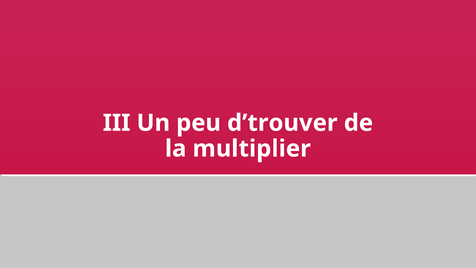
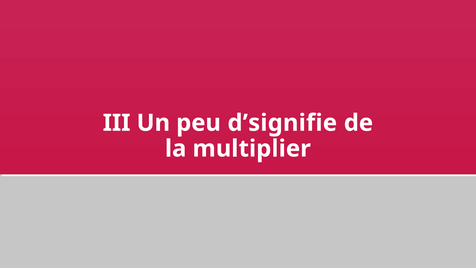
d’trouver: d’trouver -> d’signifie (282, 123)
